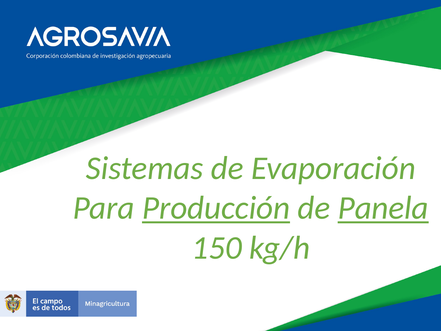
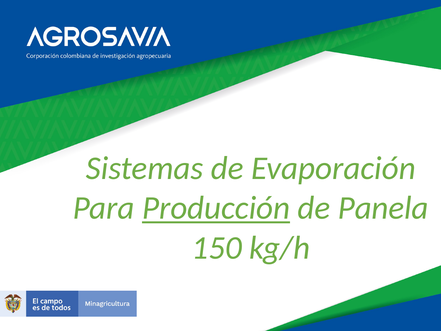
Panela underline: present -> none (383, 208)
